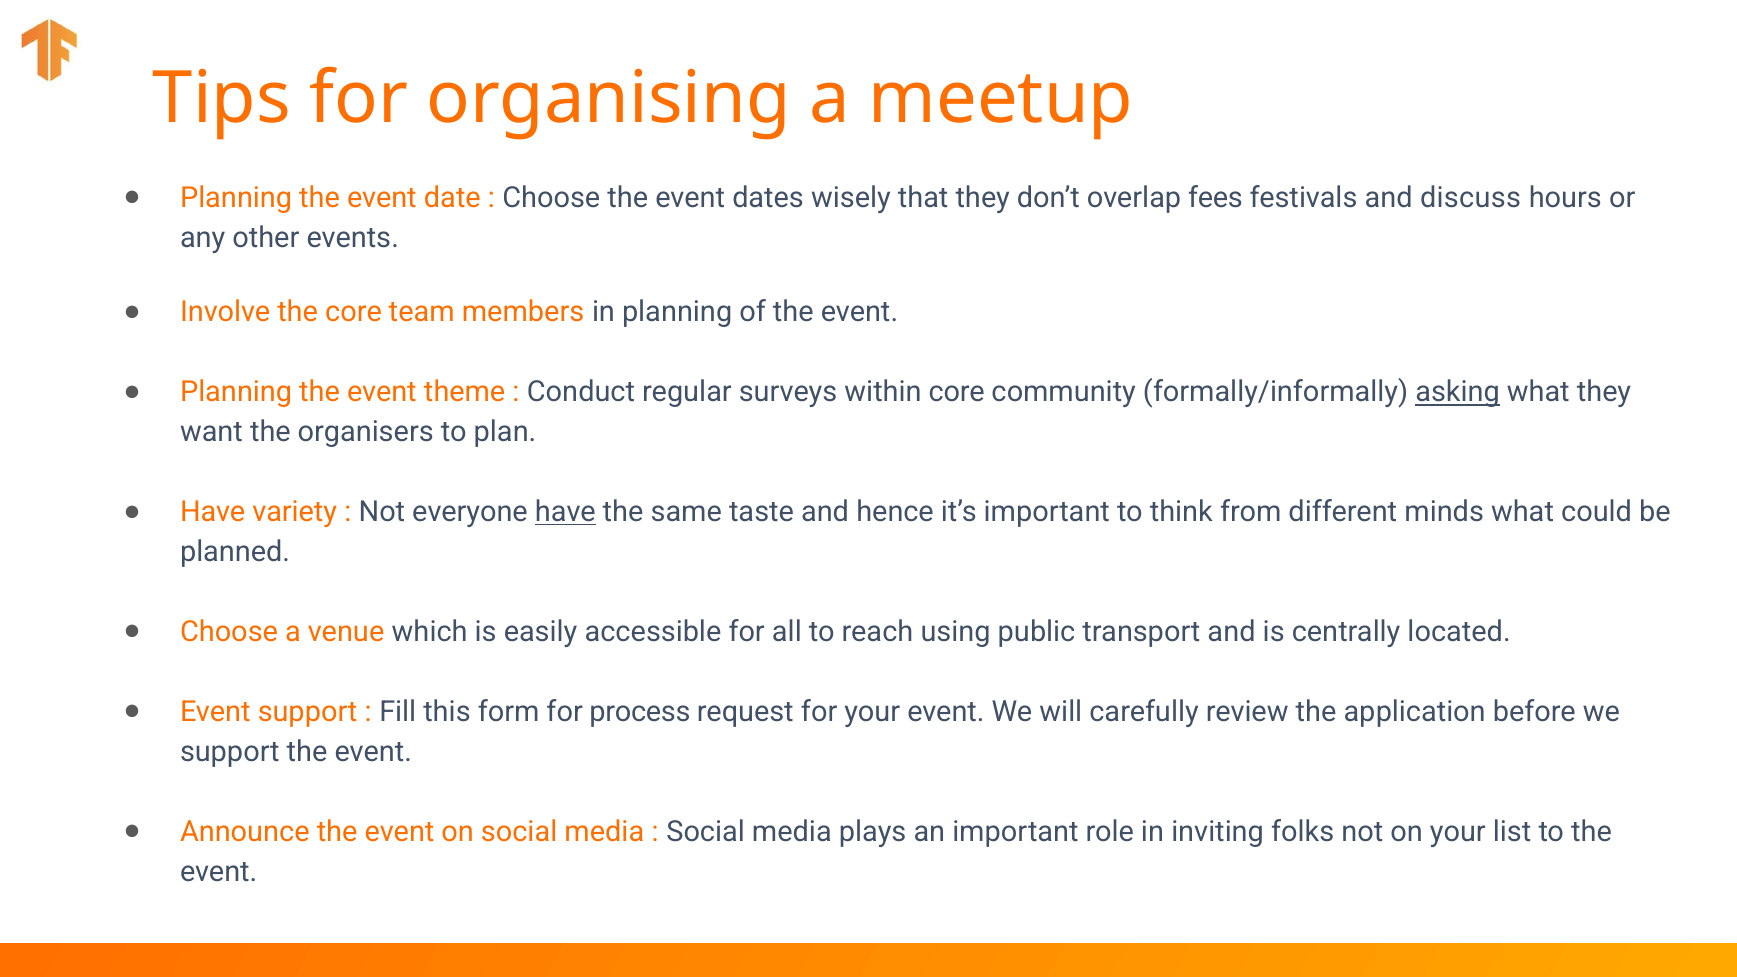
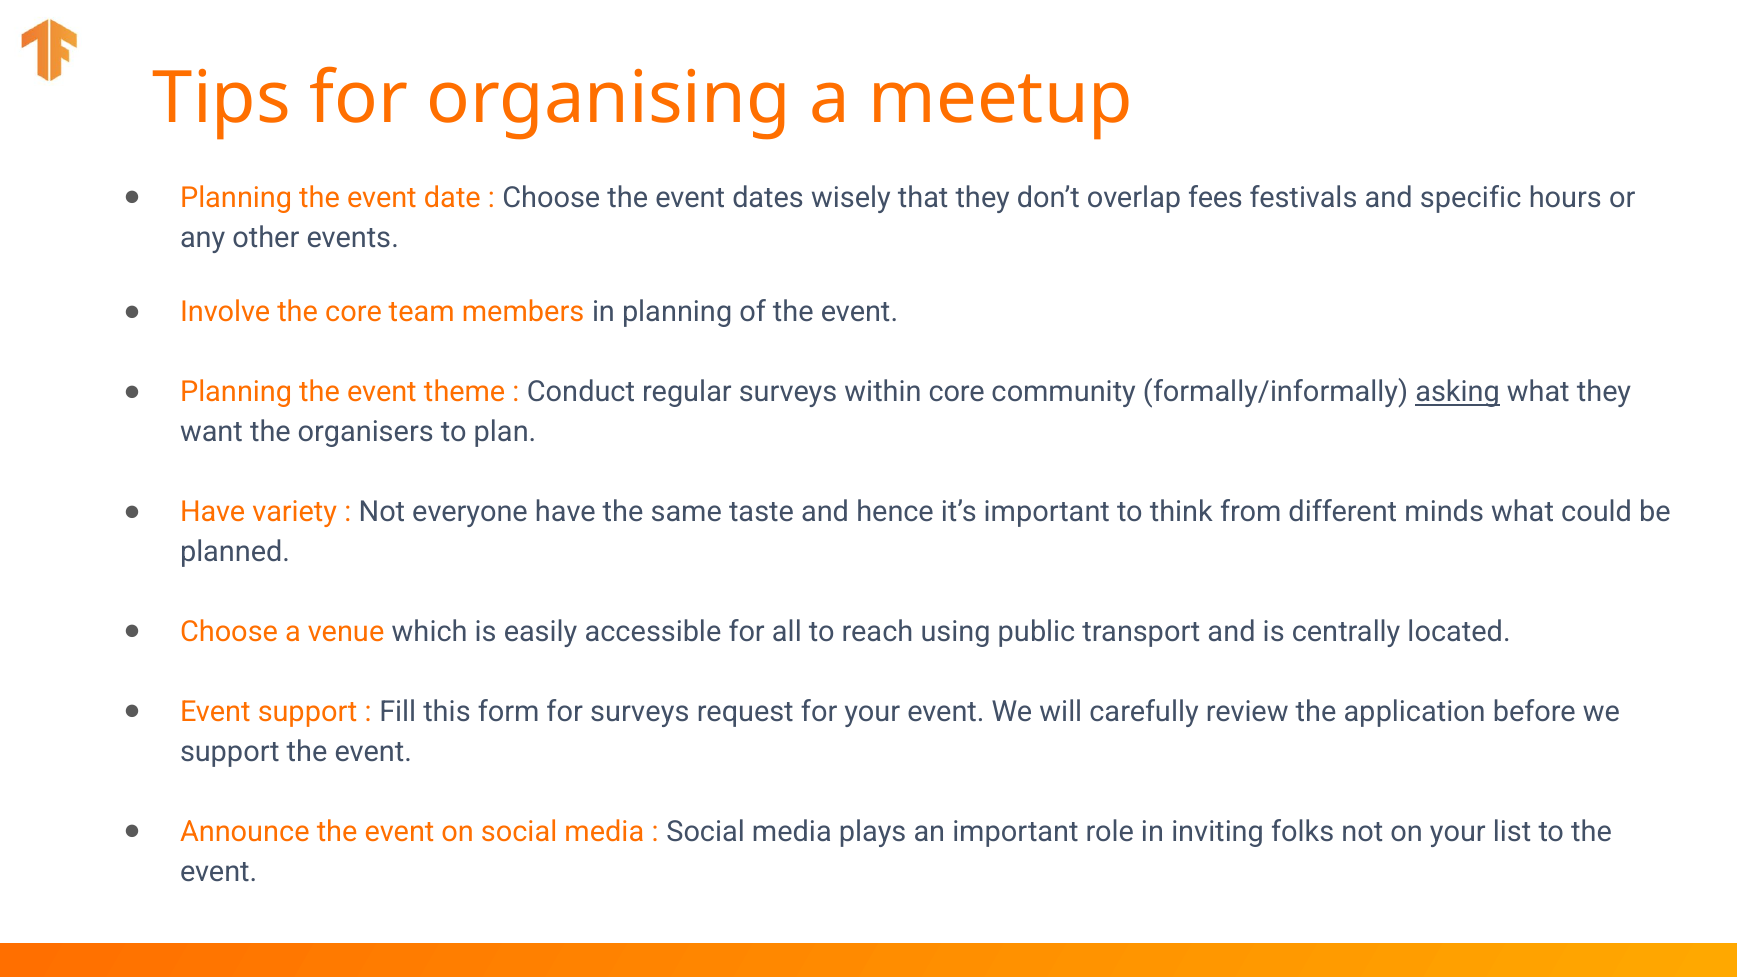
discuss: discuss -> specific (1471, 198)
have underline: present -> none (565, 512)
for process: process -> surveys (640, 712)
